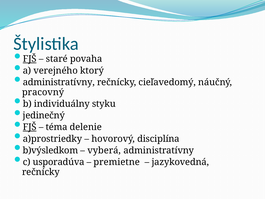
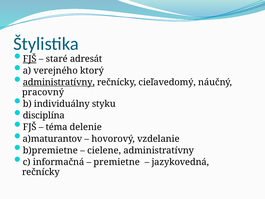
povaha: povaha -> adresát (86, 59)
administratívny underline: none -> present (59, 82)
jedinečný: jedinečný -> disciplína (44, 115)
FJŠ underline: present -> none (30, 127)
a)prostriedky: a)prostriedky -> a)maturantov (53, 139)
disciplína: disciplína -> vzdelanie (158, 139)
b)výsledkom: b)výsledkom -> b)premietne (50, 150)
vyberá: vyberá -> cielene (104, 150)
usporadúva: usporadúva -> informačná (59, 162)
